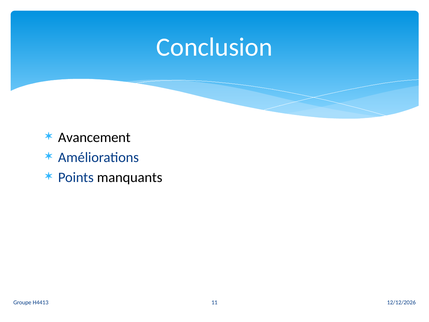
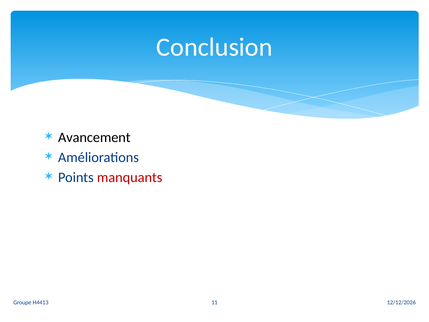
manquants colour: black -> red (130, 177)
